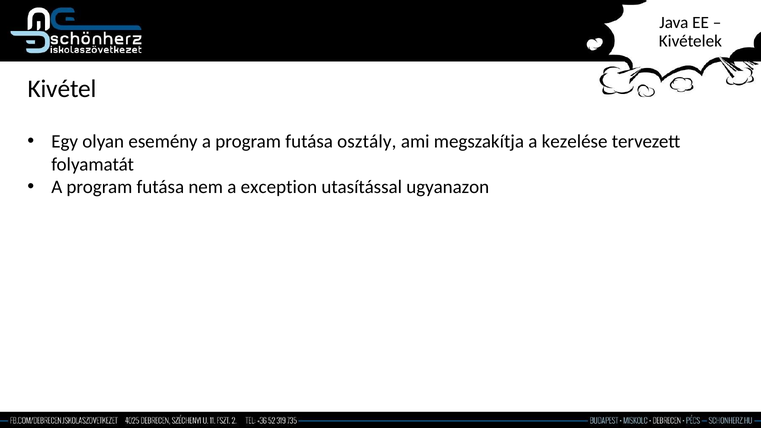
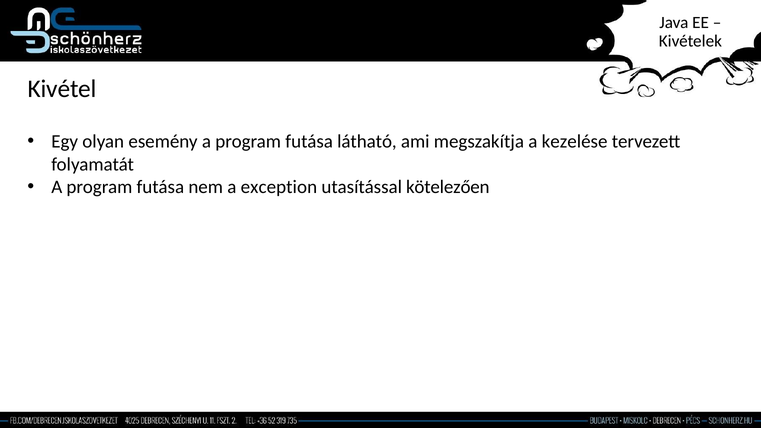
osztály: osztály -> látható (367, 141)
ugyanazon: ugyanazon -> kötelezően (448, 187)
